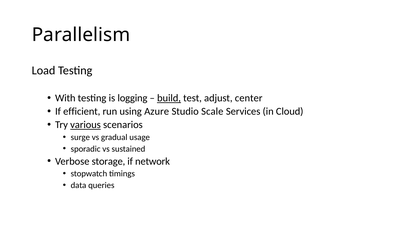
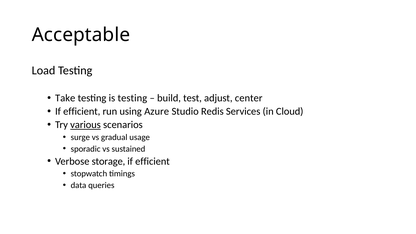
Parallelism: Parallelism -> Acceptable (81, 35)
With: With -> Take (65, 98)
is logging: logging -> testing (132, 98)
build underline: present -> none (169, 98)
Scale: Scale -> Redis (212, 111)
network: network -> efficient (152, 161)
